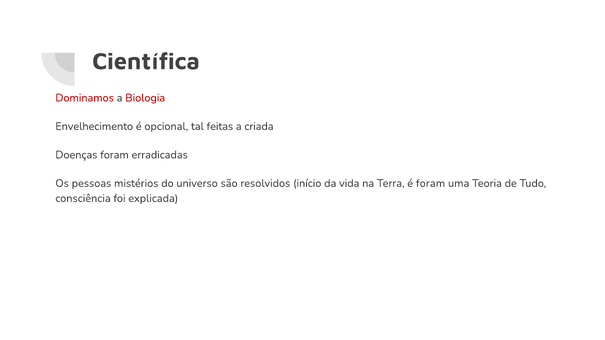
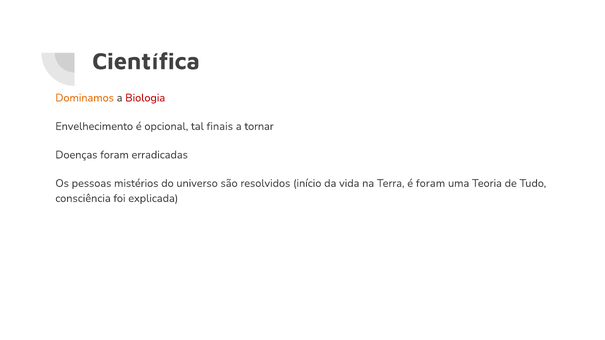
Dominamos colour: red -> orange (85, 98)
feitas: feitas -> finais (220, 126)
criada: criada -> tornar (259, 126)
